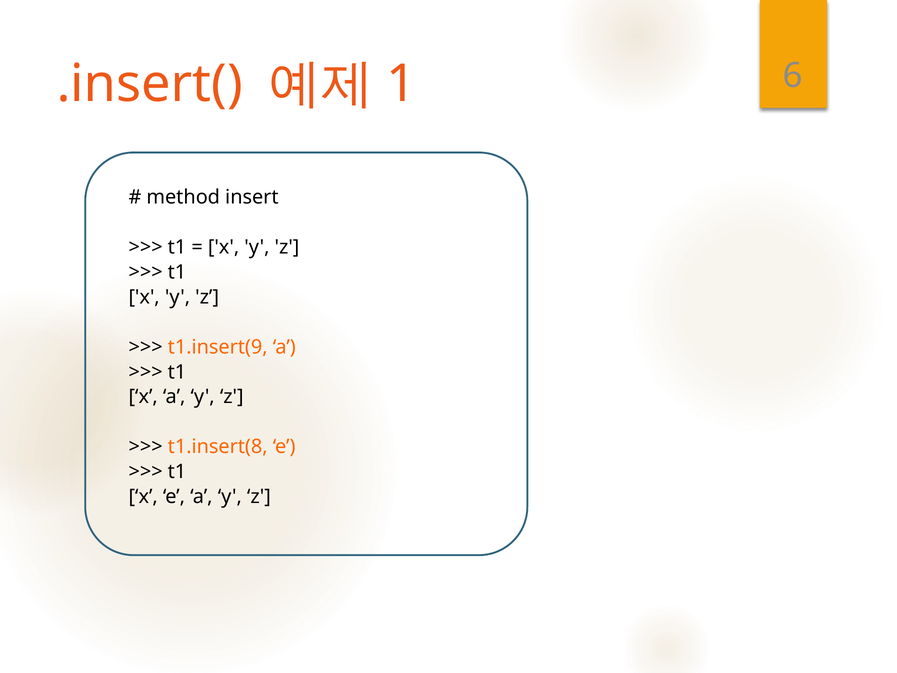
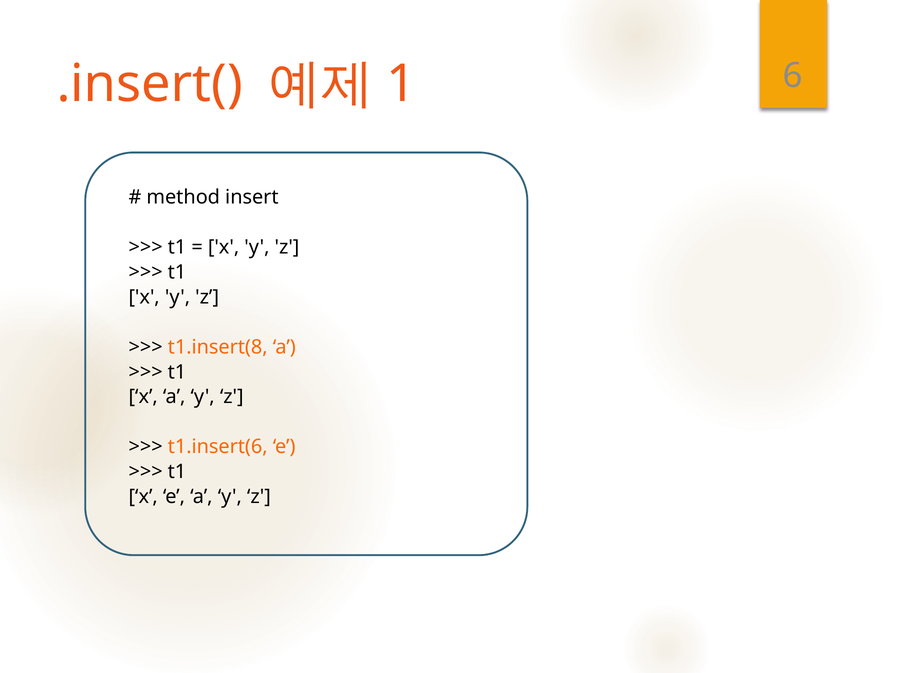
t1.insert(9: t1.insert(9 -> t1.insert(8 (218, 347)
t1.insert(8: t1.insert(8 -> t1.insert(6 (218, 447)
